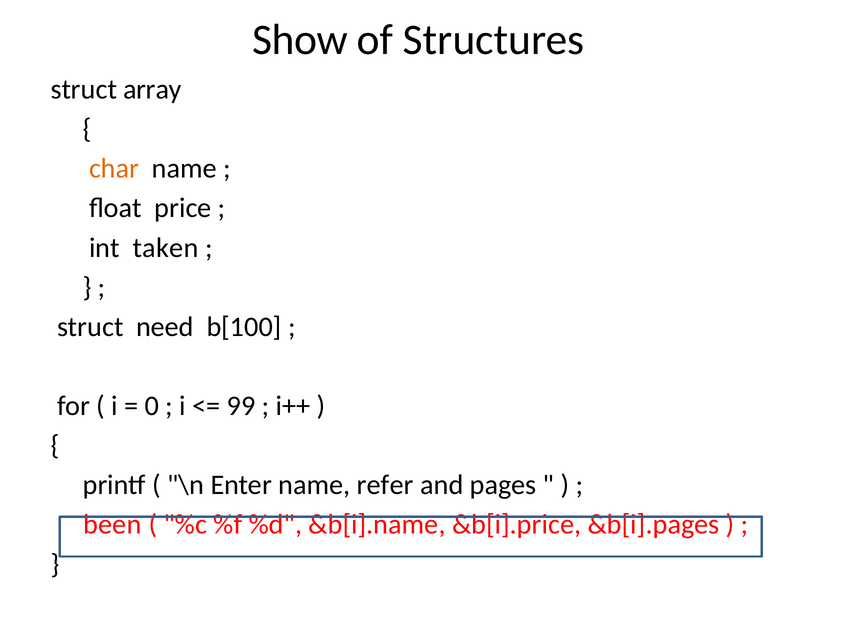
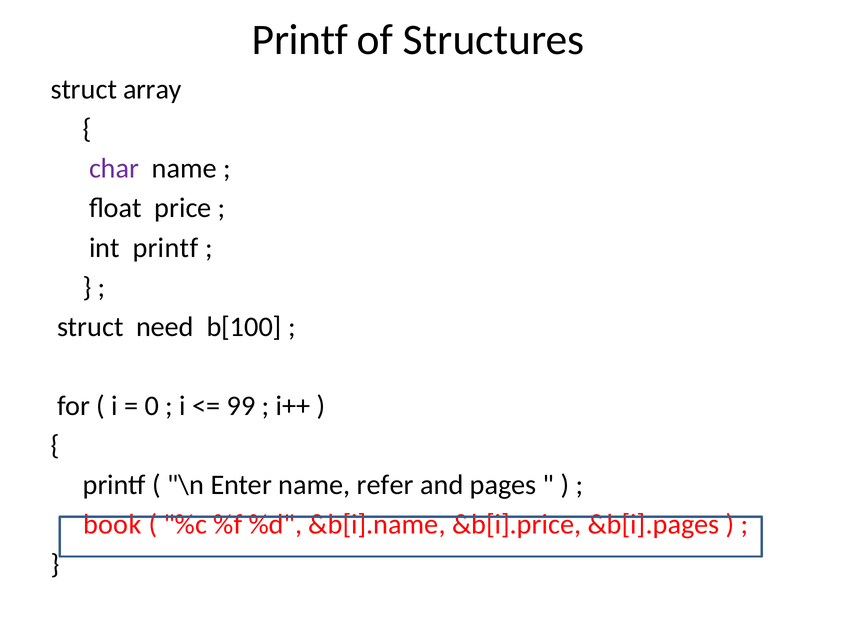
Show: Show -> Printf (300, 40)
char colour: orange -> purple (114, 169)
int taken: taken -> printf (165, 248)
been: been -> book (112, 525)
